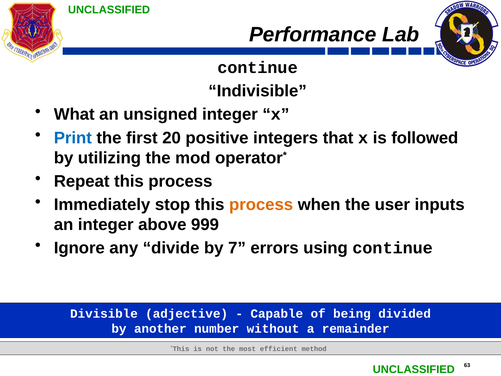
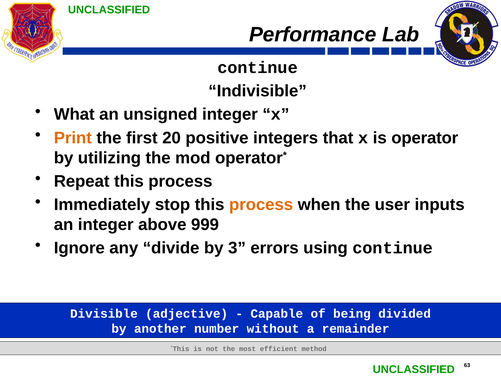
Print colour: blue -> orange (73, 138)
followed: followed -> operator (425, 138)
7: 7 -> 3 (237, 248)
